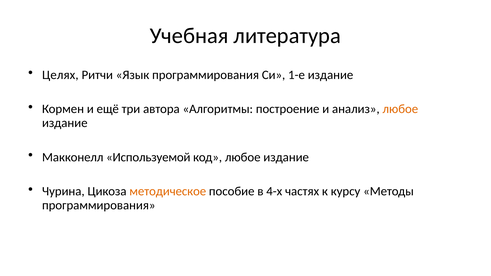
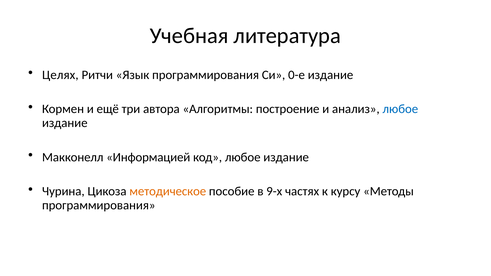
1-е: 1-е -> 0-е (297, 75)
любое colour: orange -> blue (400, 109)
Используемой: Используемой -> Информацией (148, 157)
4-х: 4-х -> 9-х (274, 192)
